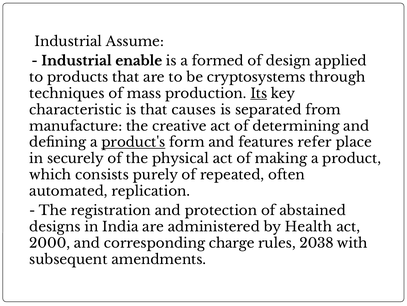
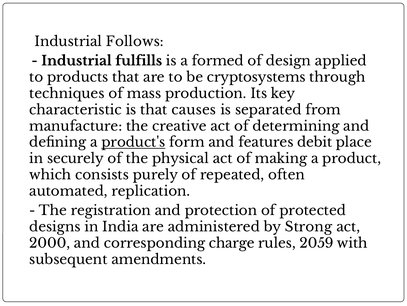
Assume: Assume -> Follows (135, 42)
enable: enable -> fulfills (139, 61)
Its underline: present -> none (259, 93)
refer: refer -> debit (315, 142)
abstained: abstained -> protected (313, 210)
Health: Health -> Strong (309, 226)
2038: 2038 -> 2059 (317, 243)
